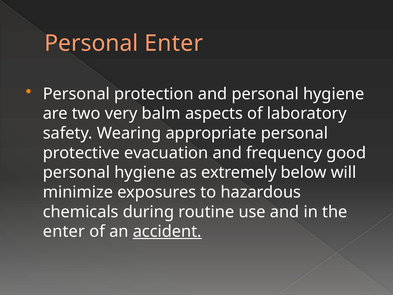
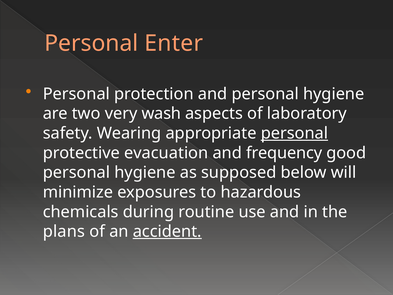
balm: balm -> wash (161, 113)
personal underline: none -> present (294, 133)
extremely: extremely -> supposed (239, 172)
enter: enter -> plans (64, 231)
